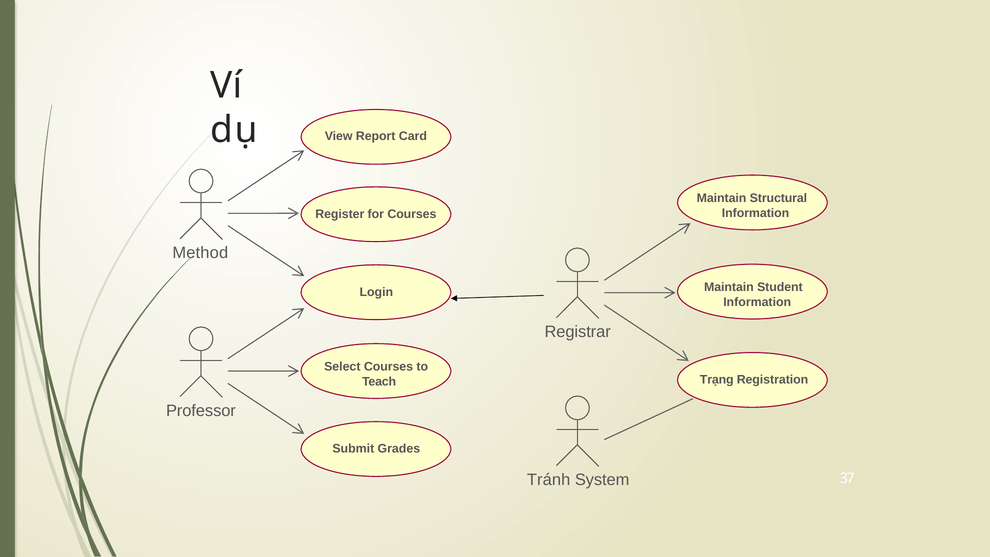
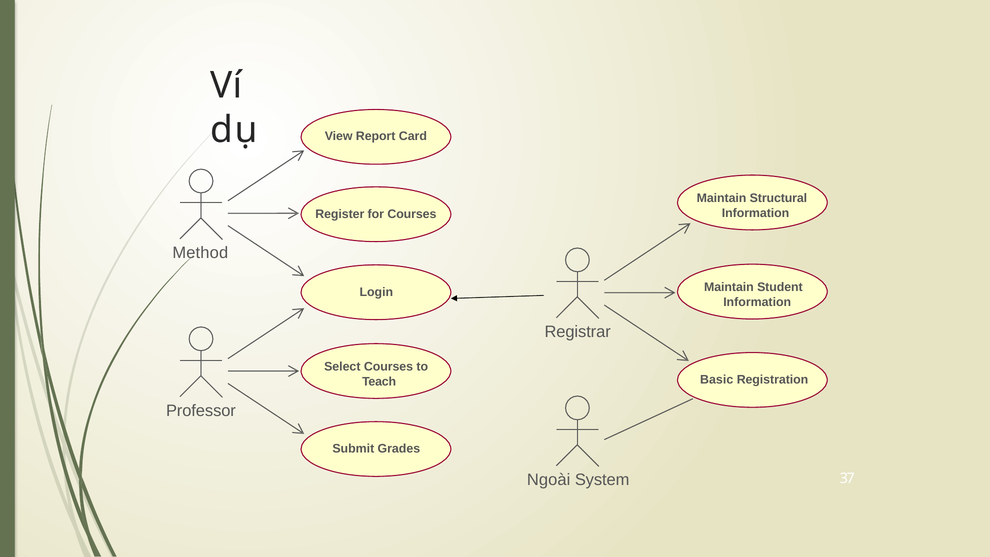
Trạng: Trạng -> Basic (717, 380)
Tránh: Tránh -> Ngoài (549, 480)
